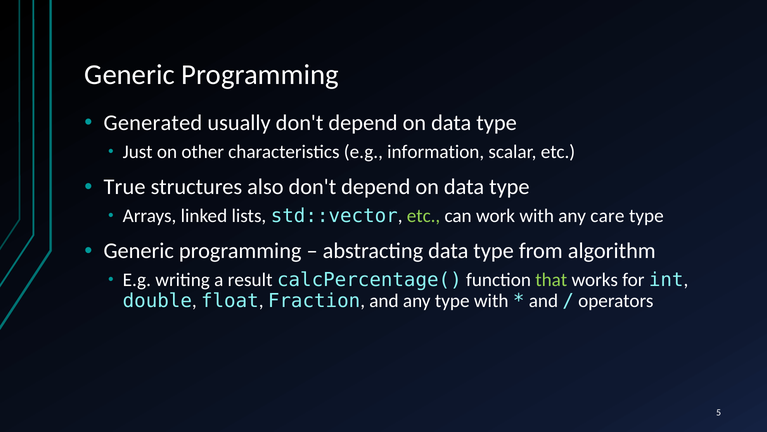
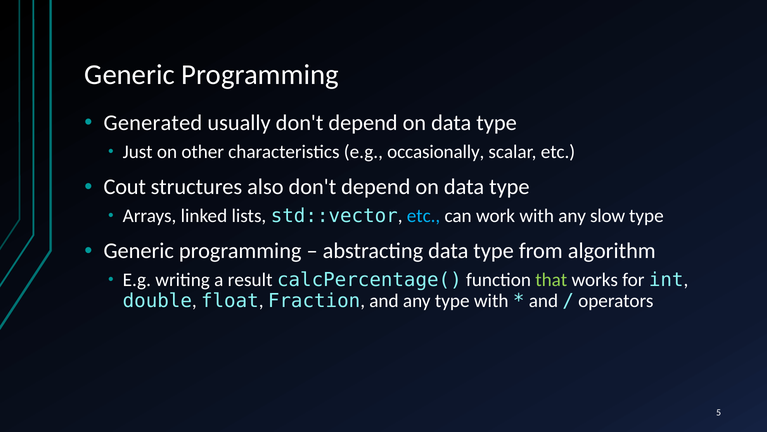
information: information -> occasionally (436, 152)
True: True -> Cout (125, 187)
etc colour: light green -> light blue (424, 216)
care: care -> slow (608, 216)
